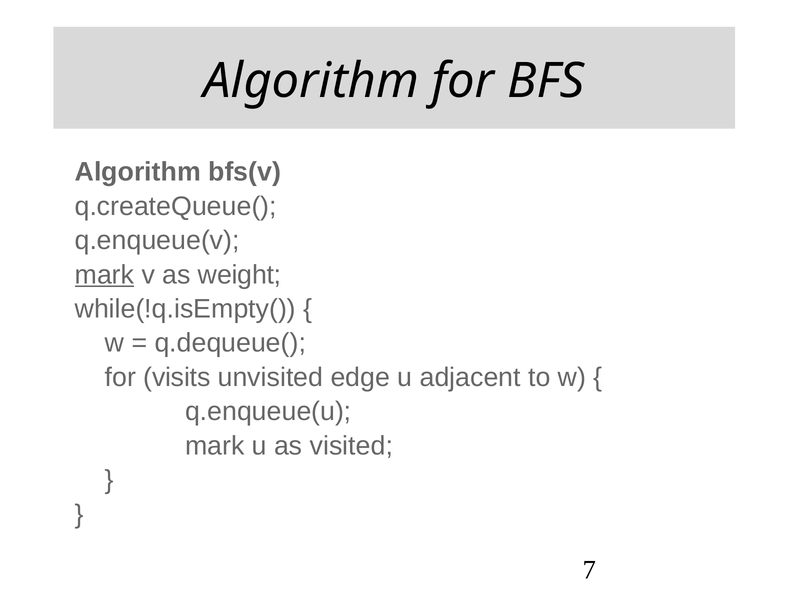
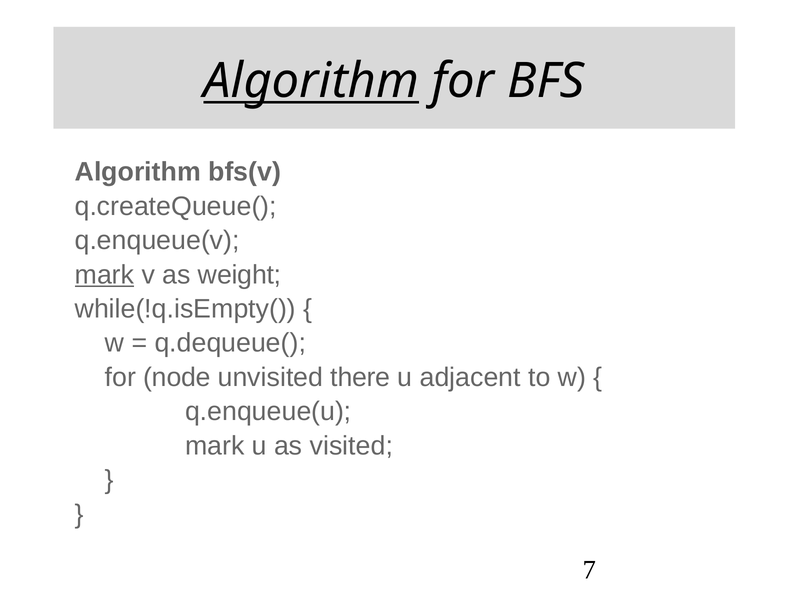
Algorithm underline: none -> present (311, 81)
visits: visits -> node (177, 377)
edge: edge -> there (360, 377)
